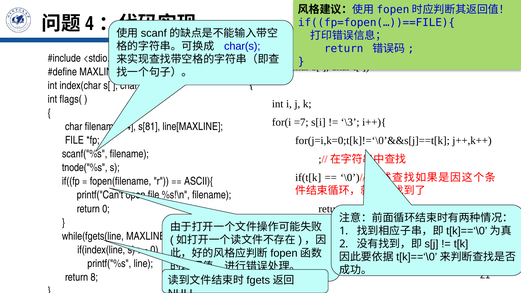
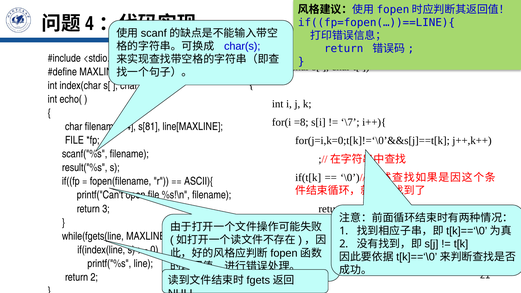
if((fp=fopen(…))==FILE){: if((fp=fopen(…))==FILE){ -> if((fp=fopen(…))==LINE){ (376, 23)
flags(: flags( -> echo( (71, 99)
=7: =7 -> =8 (301, 122)
\3: \3 -> \7 (350, 122)
tnode("%s: tnode("%s -> result("%s (85, 168)
return 0: 0 -> 3 (106, 209)
return 8: 8 -> 2 (94, 277)
